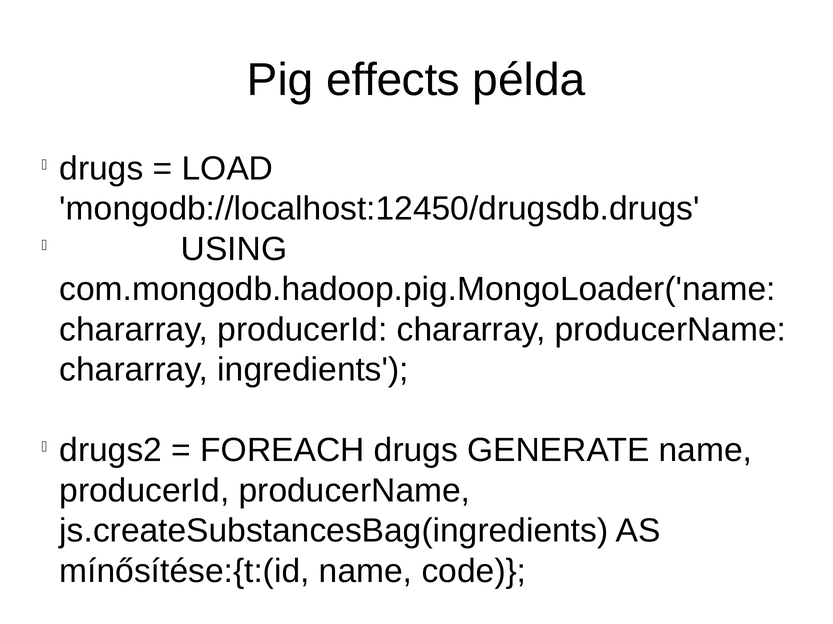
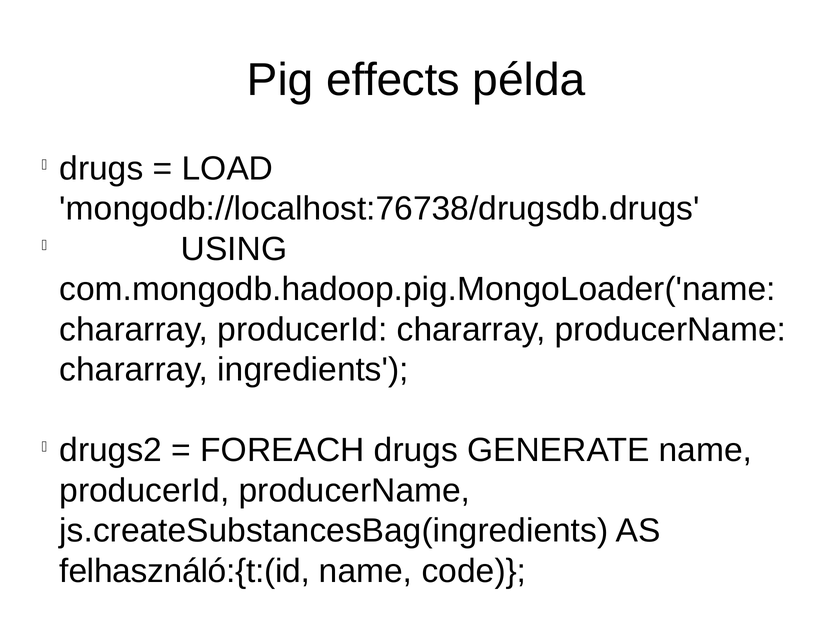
mongodb://localhost:12450/drugsdb.drugs: mongodb://localhost:12450/drugsdb.drugs -> mongodb://localhost:76738/drugsdb.drugs (380, 209)
mínősítése:{t:(id: mínősítése:{t:(id -> felhasználó:{t:(id (185, 572)
